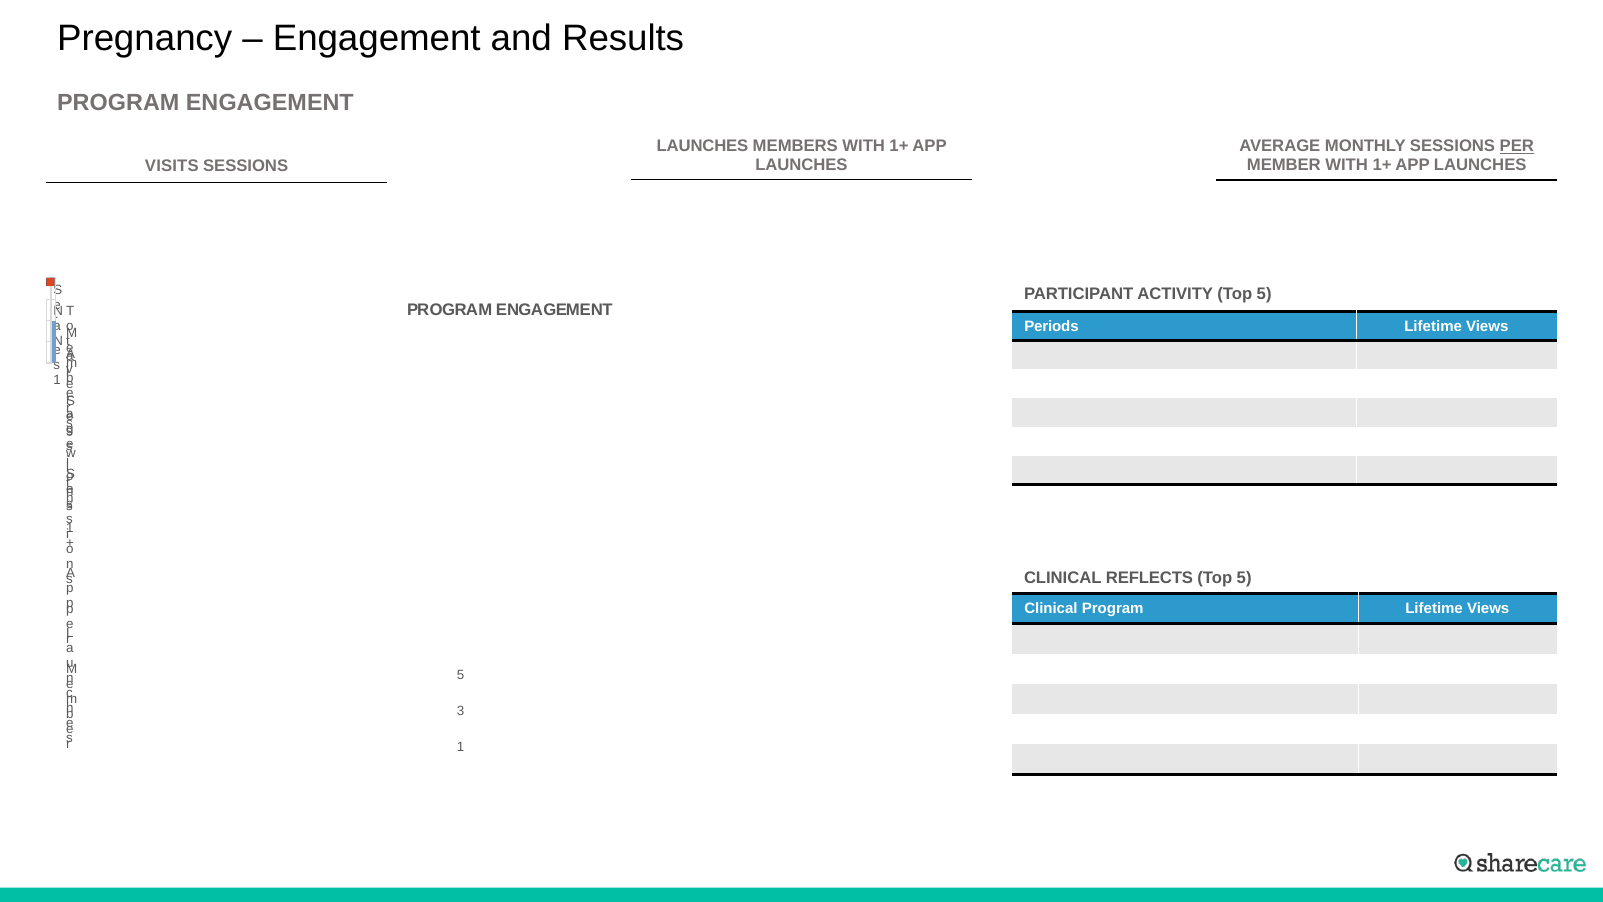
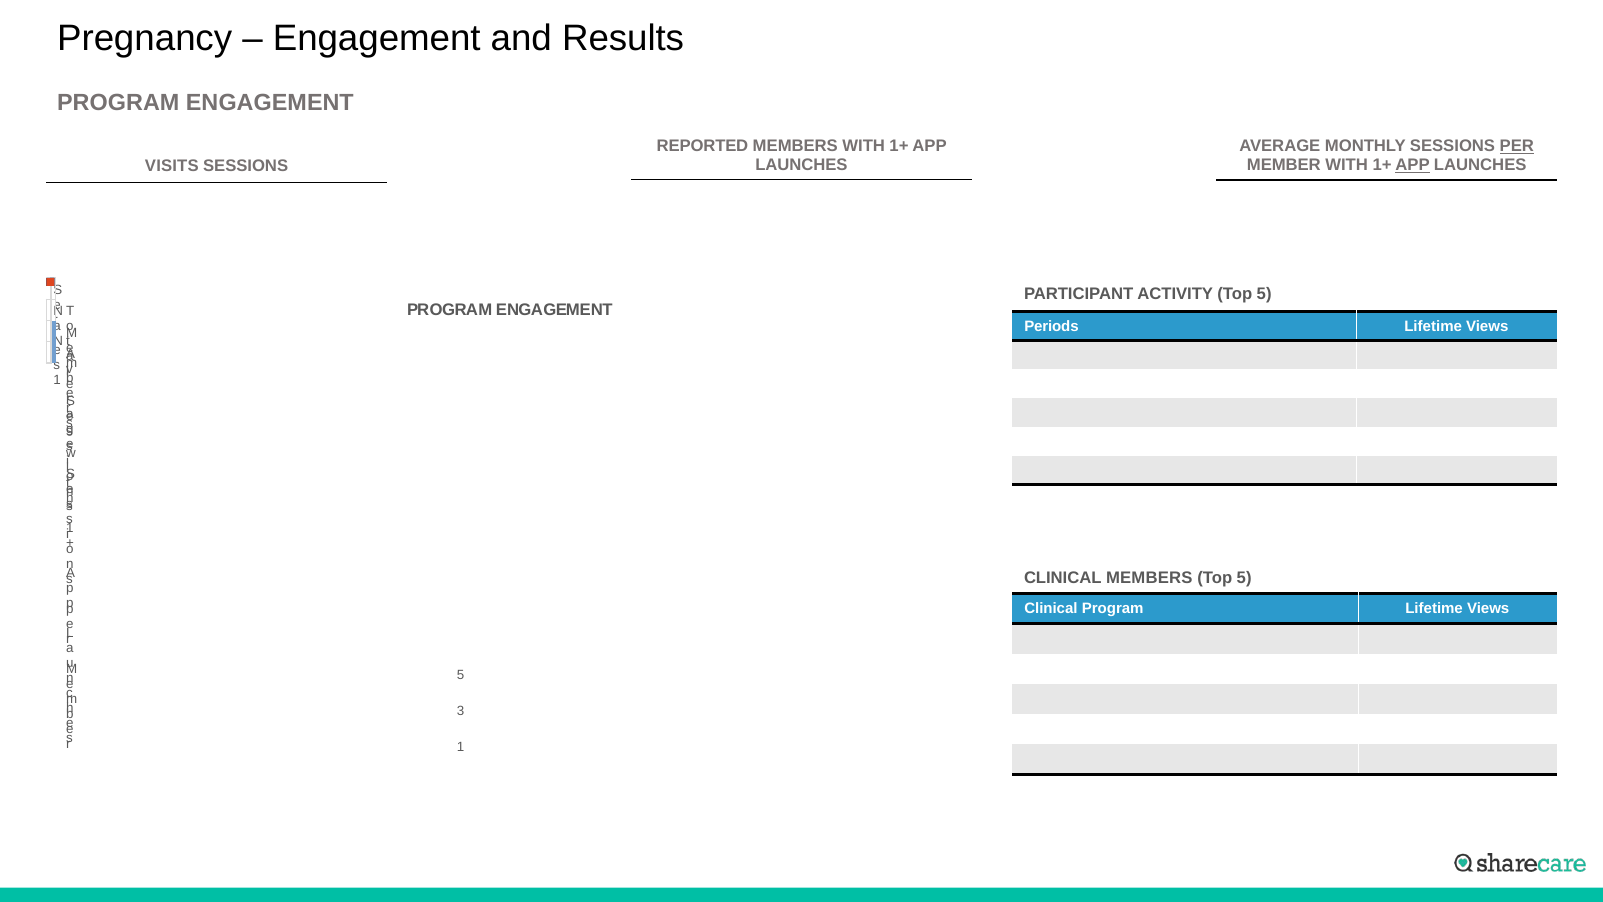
LAUNCHES: LAUNCHES -> REPORTED (703, 146)
APP underline: none -> present (1413, 165)
CLINICAL REFLECTS: REFLECTS -> MEMBERS (1149, 578)
